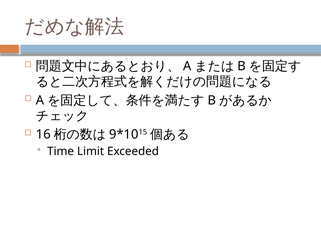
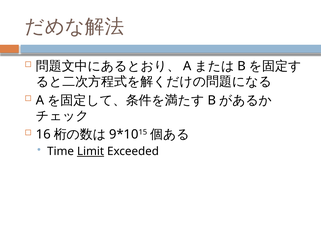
Limit underline: none -> present (91, 152)
